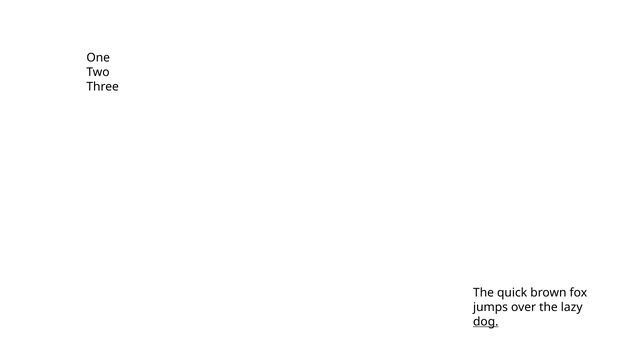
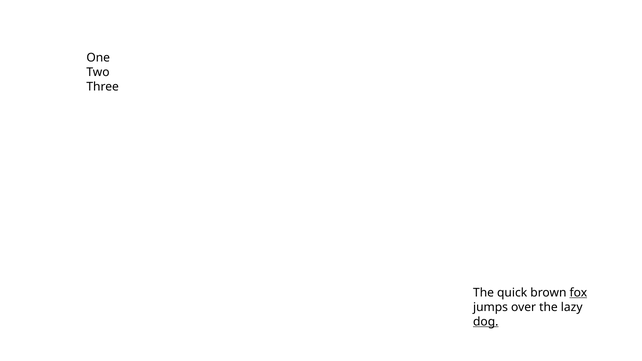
fox underline: none -> present (578, 293)
